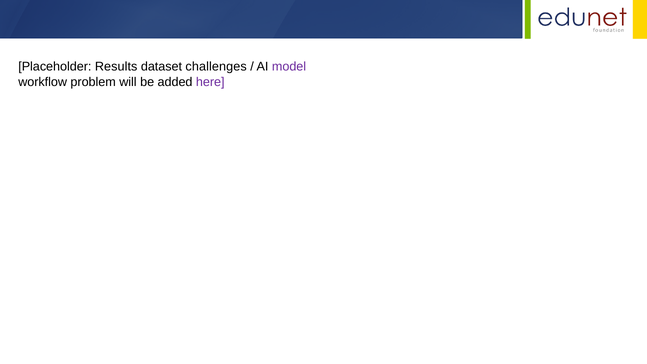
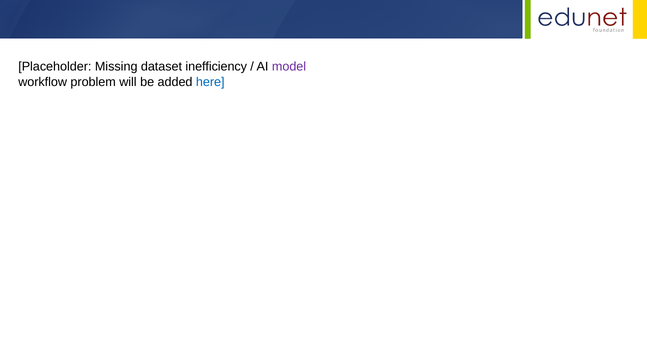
Results: Results -> Missing (116, 67)
challenges: challenges -> inefficiency (216, 67)
here colour: purple -> blue (210, 82)
